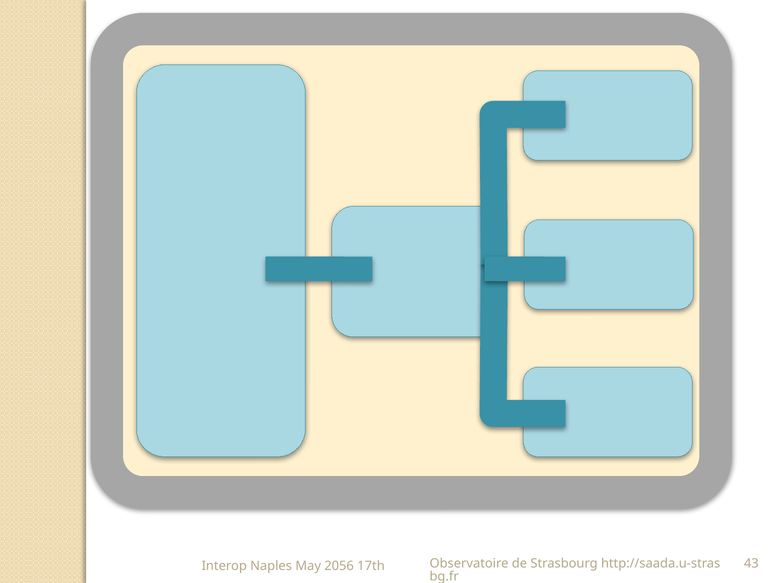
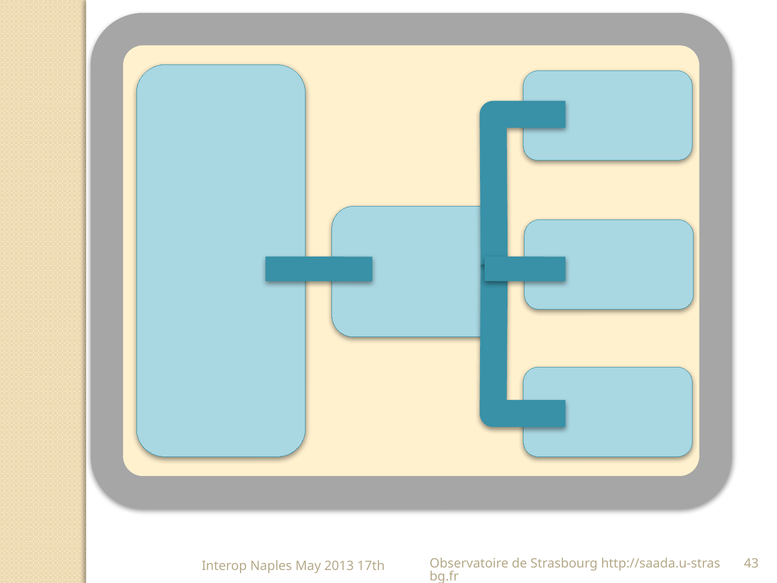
2056: 2056 -> 2013 (339, 566)
